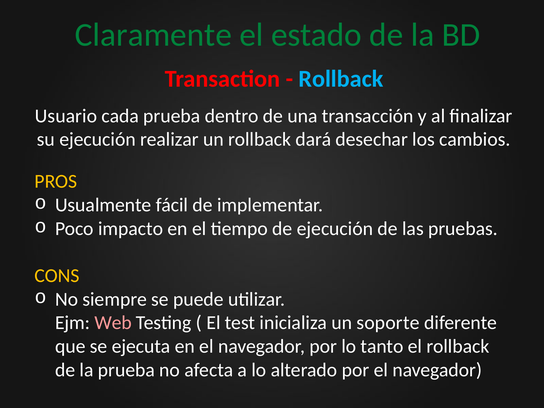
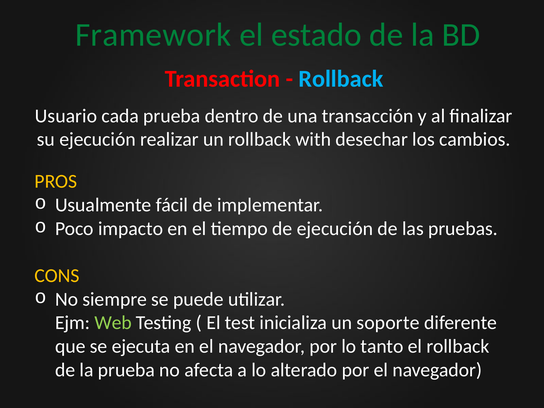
Claramente: Claramente -> Framework (153, 35)
dará: dará -> with (313, 139)
Web colour: pink -> light green (113, 323)
